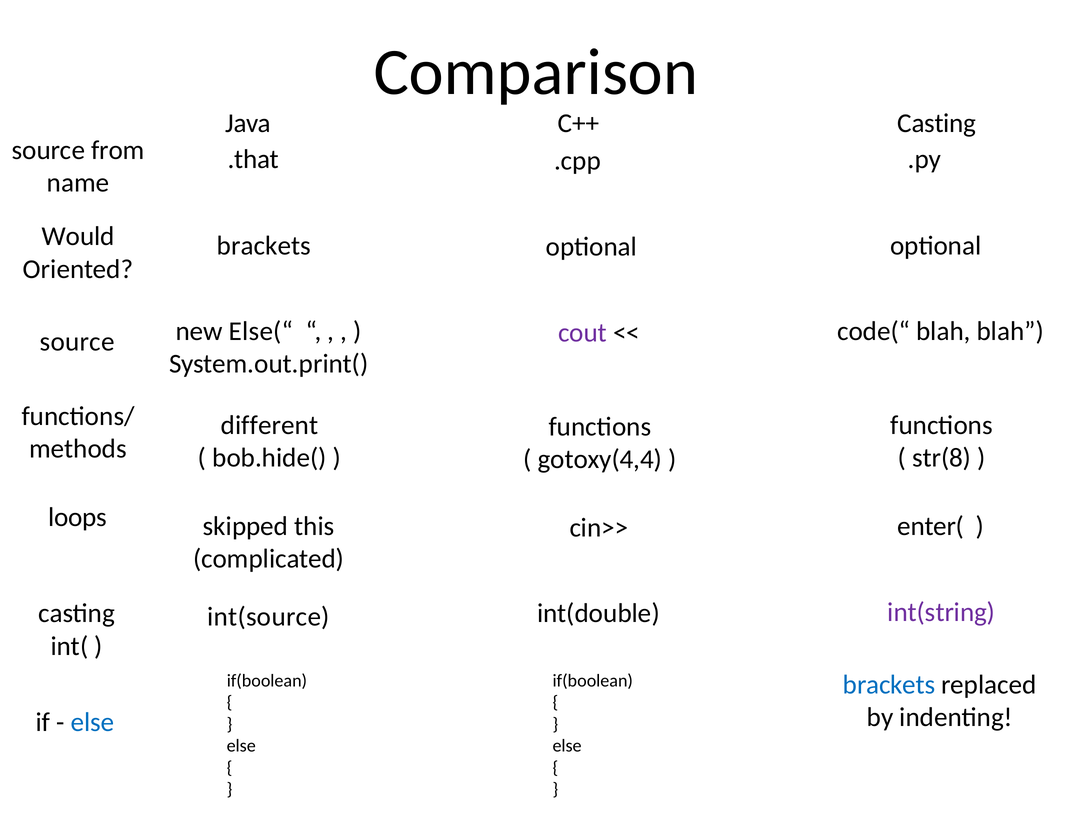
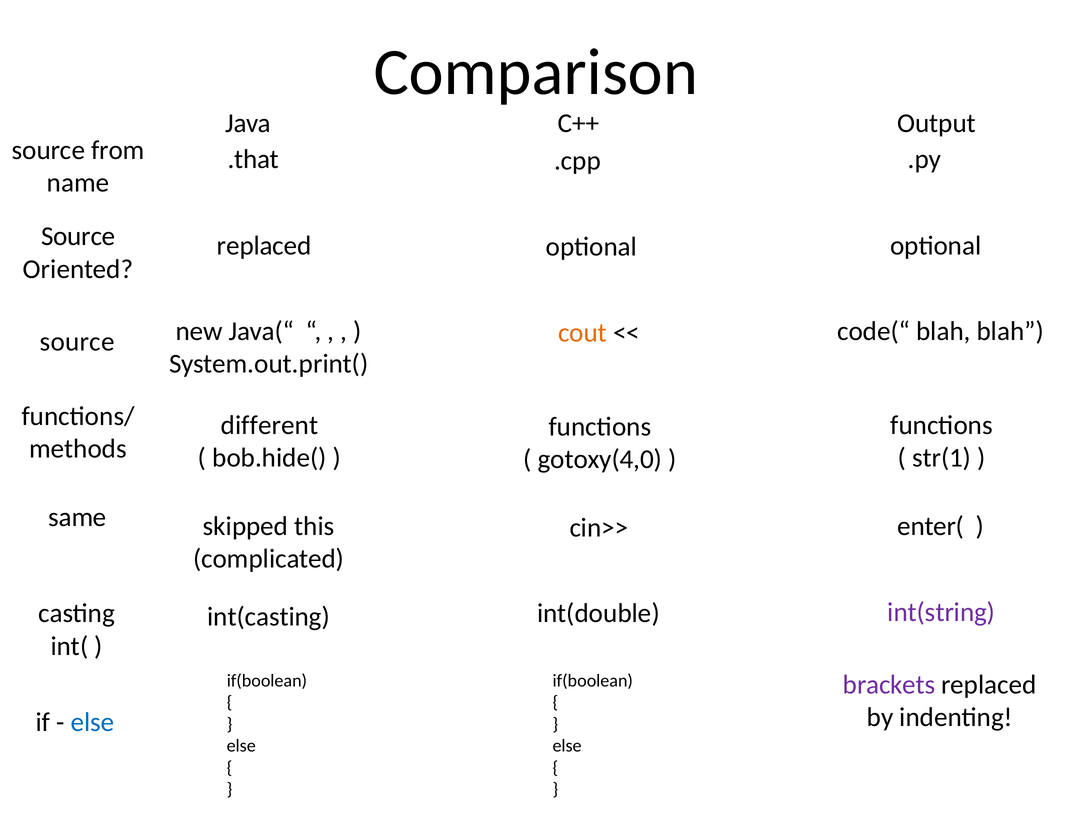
C++ Casting: Casting -> Output (937, 123)
Would: Would -> Source (78, 237)
brackets: brackets -> replaced (264, 246)
cout colour: purple -> orange (582, 333)
Else(“: Else(“ -> Java(“ (261, 332)
str(8: str(8 -> str(1 (942, 458)
gotoxy(4,4: gotoxy(4,4 -> gotoxy(4,0 (600, 459)
loops: loops -> same (77, 517)
int(source: int(source -> int(casting (269, 617)
brackets colour: blue -> purple (889, 685)
